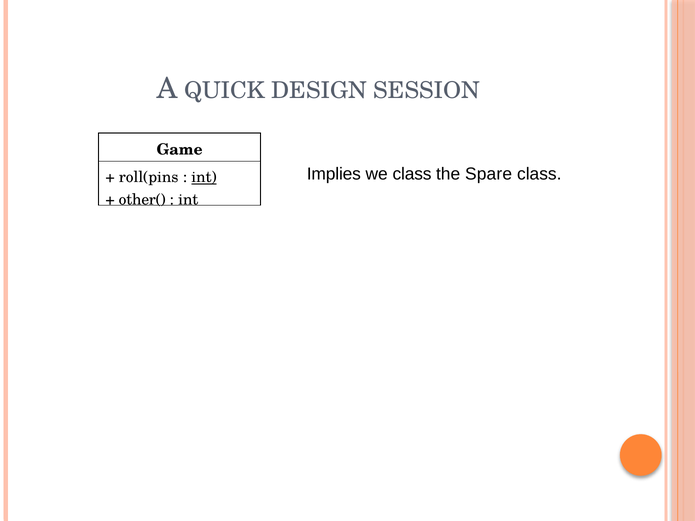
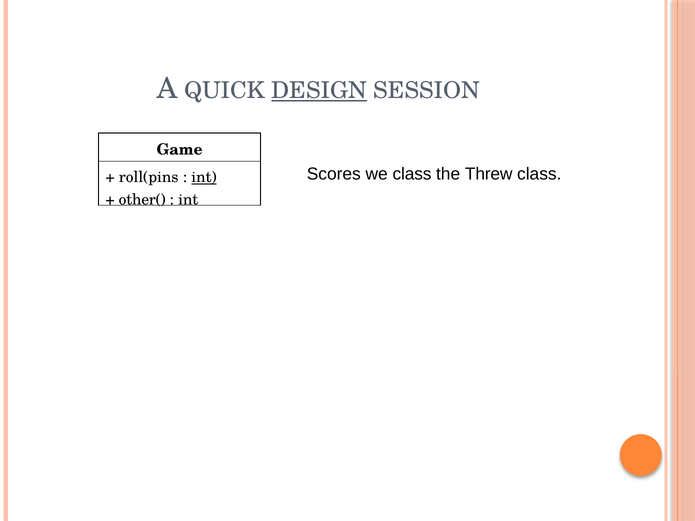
DESIGN underline: none -> present (319, 91)
Implies: Implies -> Scores (334, 174)
Spare: Spare -> Threw (489, 174)
